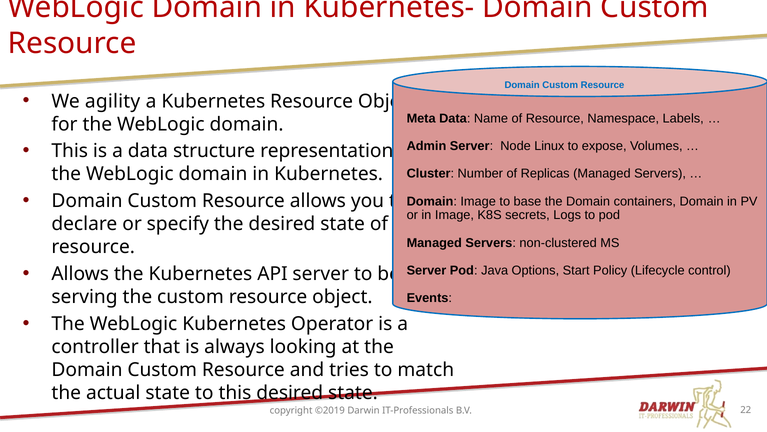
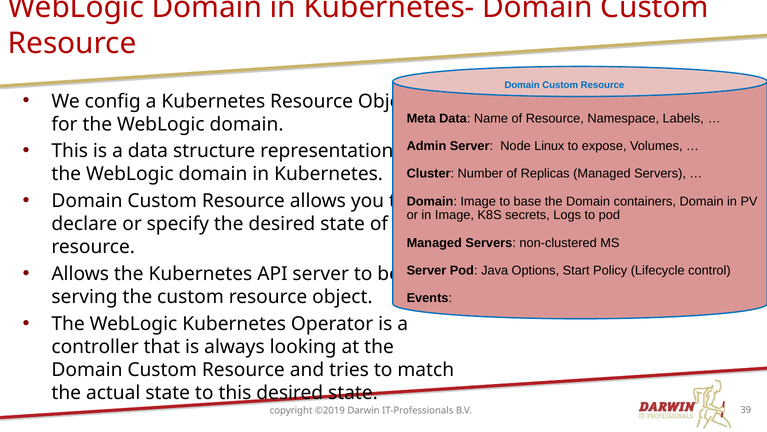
agility: agility -> config (113, 101)
22: 22 -> 39 (746, 410)
